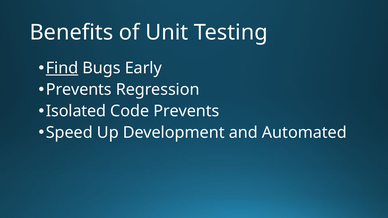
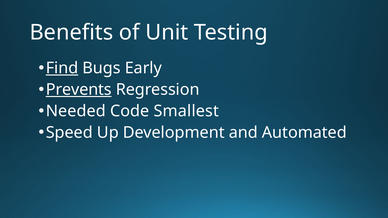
Prevents underline: none -> present (79, 90)
Isolated: Isolated -> Needed (76, 111)
Code Prevents: Prevents -> Smallest (186, 111)
